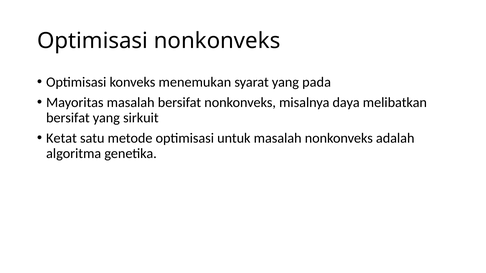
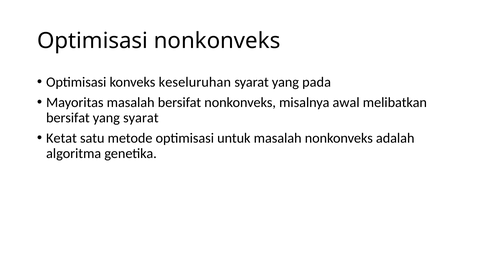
menemukan: menemukan -> keseluruhan (195, 82)
daya: daya -> awal (346, 103)
yang sirkuit: sirkuit -> syarat (141, 118)
